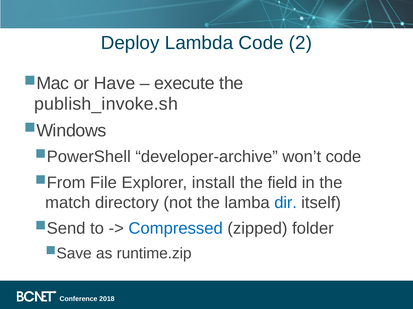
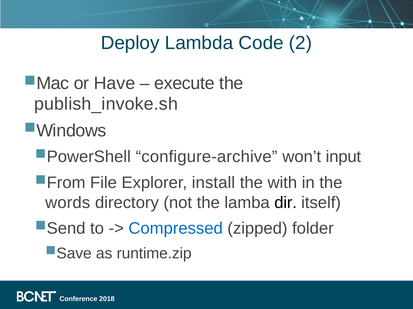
developer-archive: developer-archive -> configure-archive (206, 157)
won’t code: code -> input (343, 157)
field: field -> with (282, 183)
match: match -> words (68, 203)
dir colour: blue -> black (286, 203)
